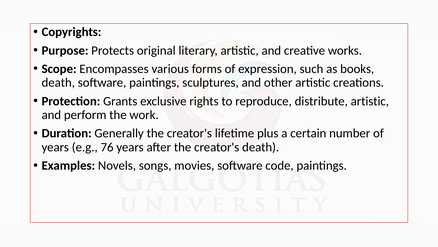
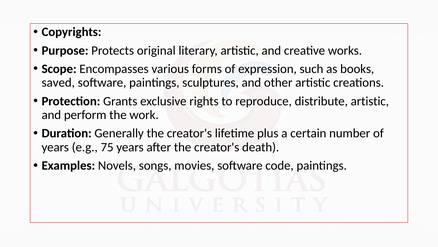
death: death -> saved (58, 83)
76: 76 -> 75 (107, 147)
